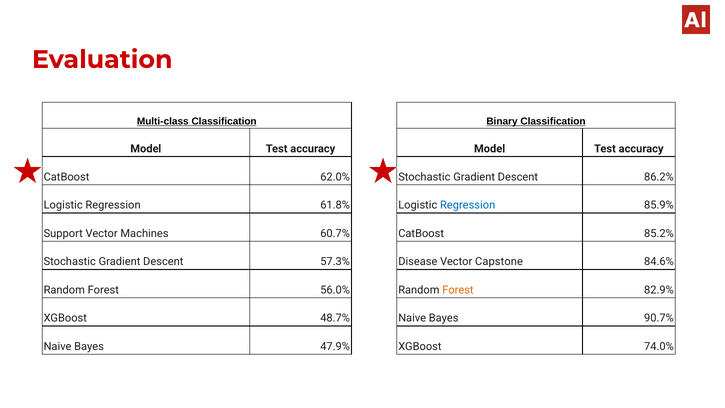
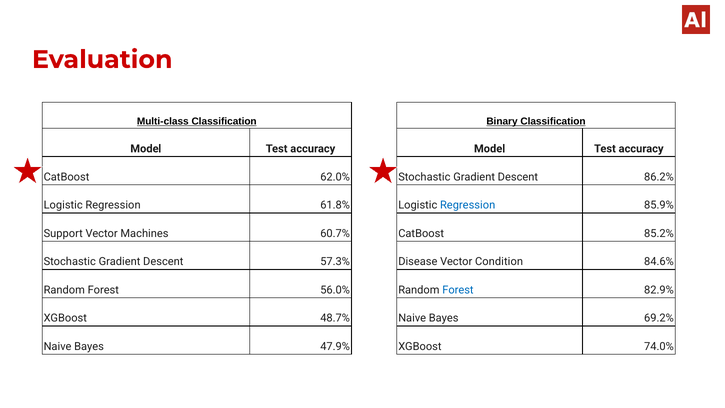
Capstone: Capstone -> Condition (499, 262)
Forest colour: orange -> blue (458, 290)
90.7%: 90.7% -> 69.2% (659, 318)
